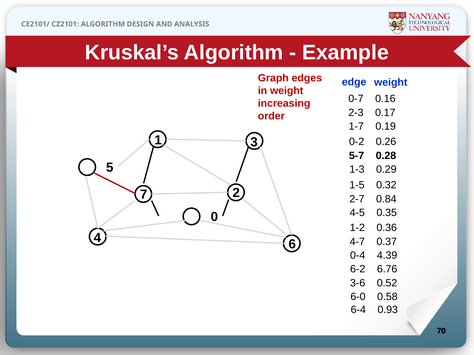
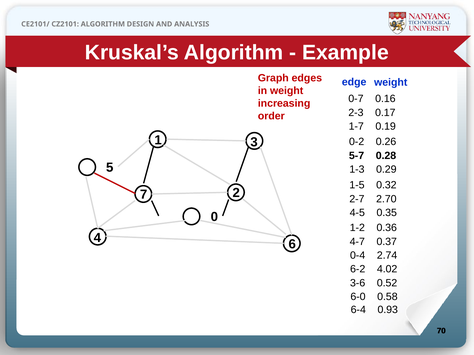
0.84: 0.84 -> 2.70 (386, 199)
4.39: 4.39 -> 2.74 (387, 256)
6.76: 6.76 -> 4.02 (387, 269)
